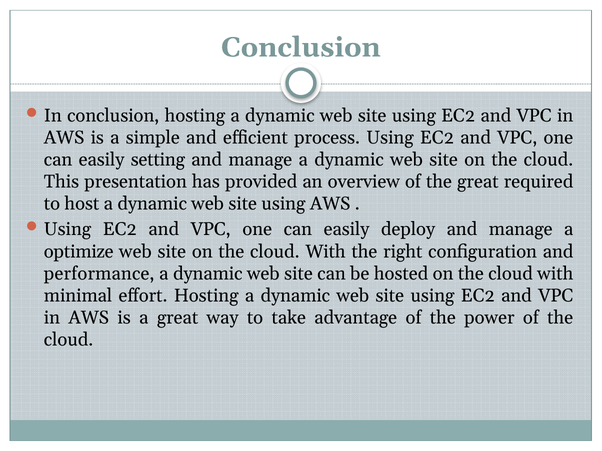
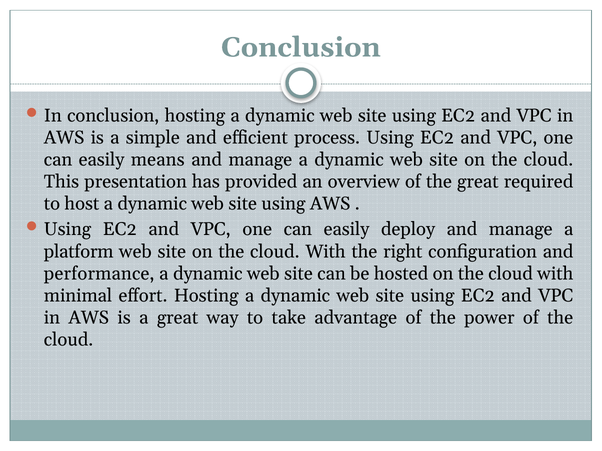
setting: setting -> means (158, 160)
optimize: optimize -> platform (79, 252)
